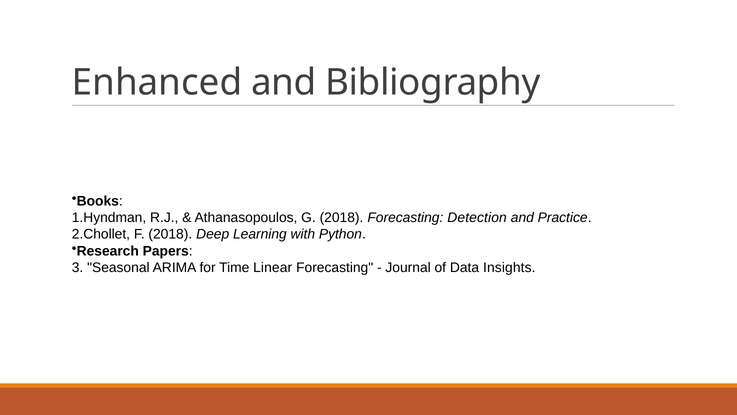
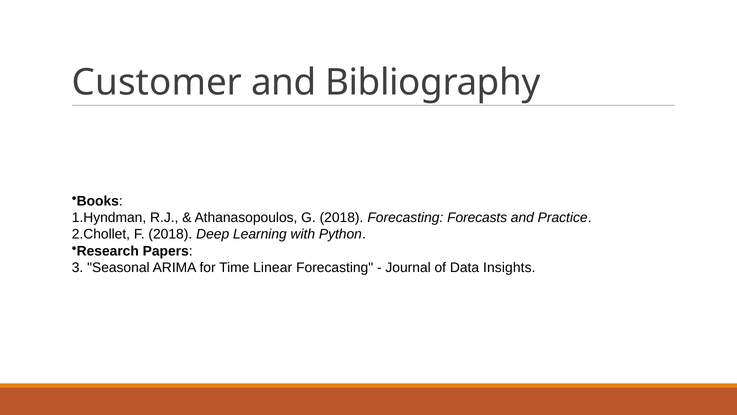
Enhanced: Enhanced -> Customer (157, 83)
Detection: Detection -> Forecasts (477, 218)
